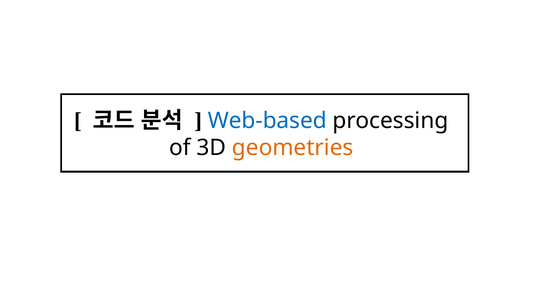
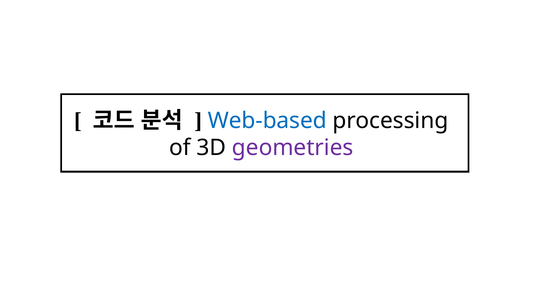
geometries colour: orange -> purple (293, 148)
